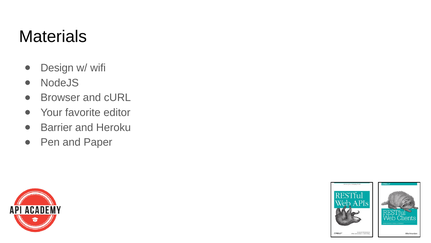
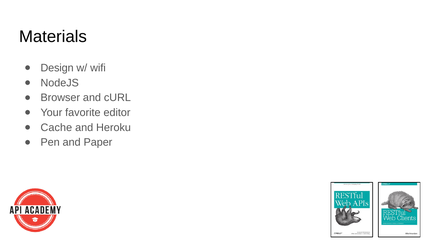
Barrier: Barrier -> Cache (56, 127)
